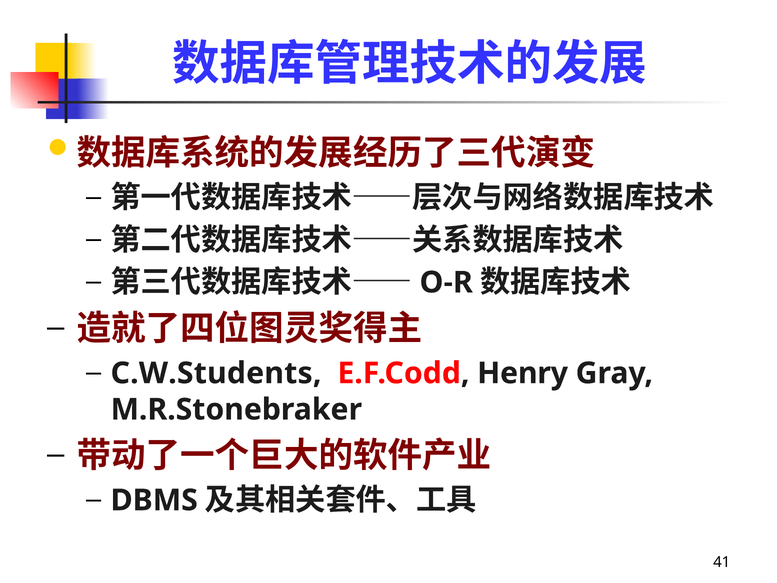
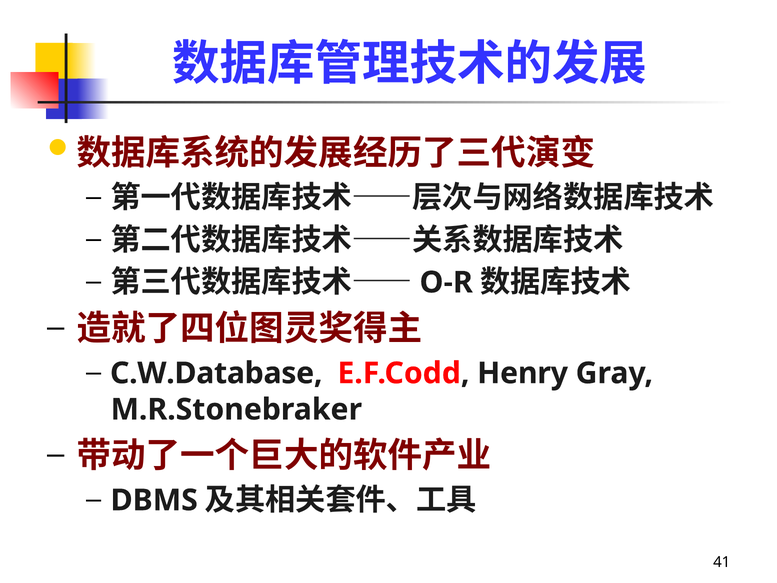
C.W.Students: C.W.Students -> C.W.Database (216, 373)
